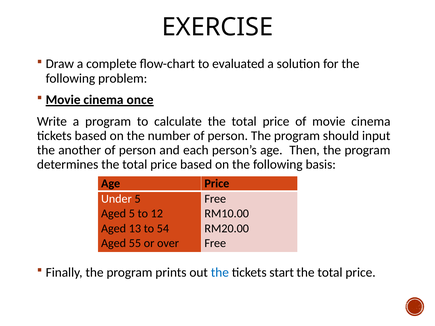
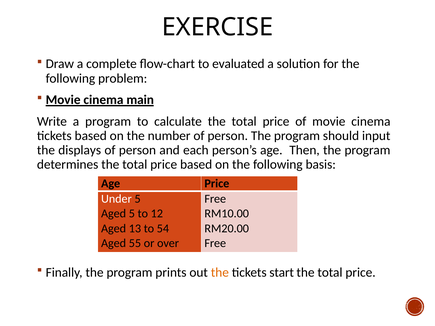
once: once -> main (140, 100)
another: another -> displays (80, 150)
the colour: blue -> orange (220, 273)
